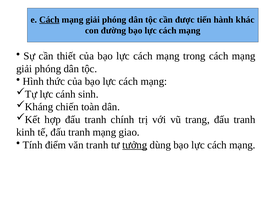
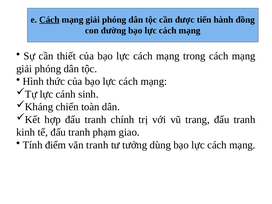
khác: khác -> đồng (245, 20)
tranh mạng: mạng -> phạm (104, 132)
tưởng underline: present -> none (135, 145)
